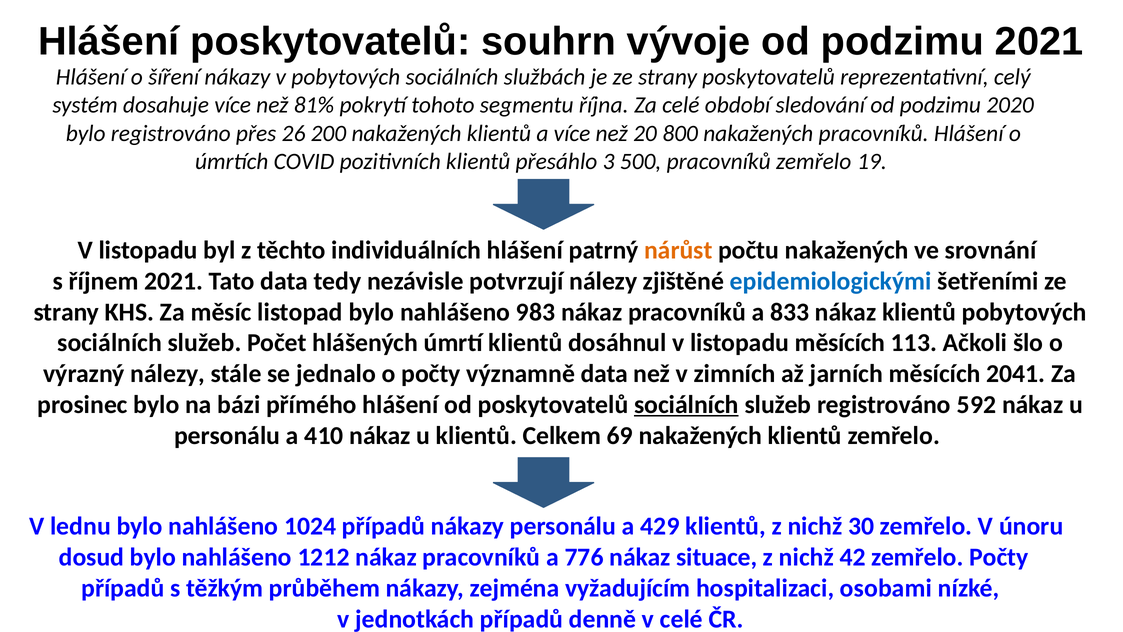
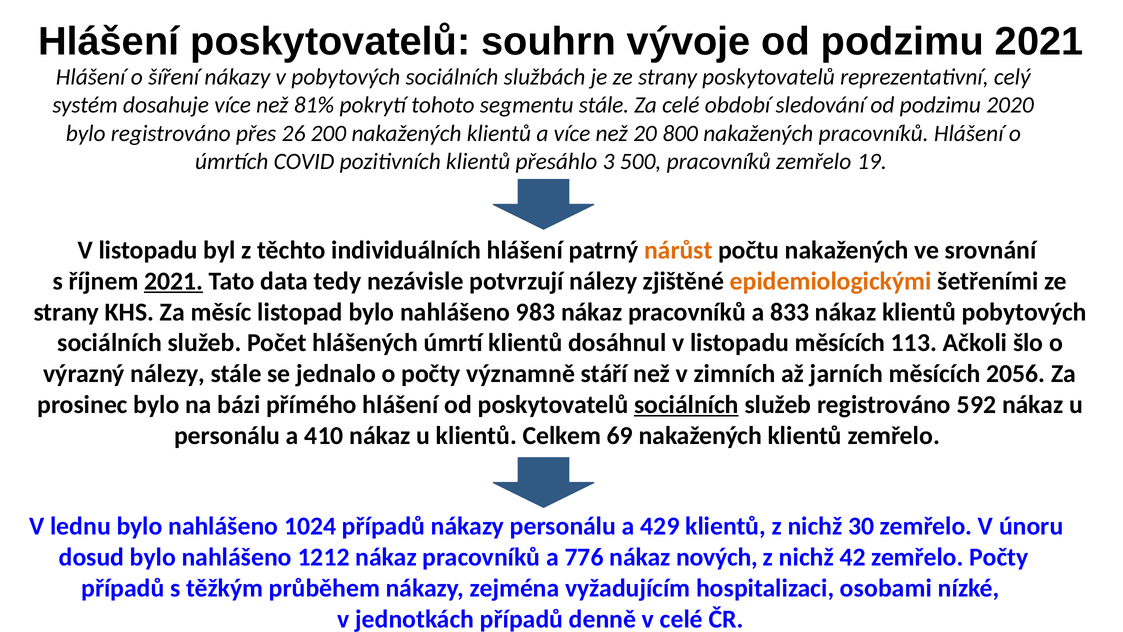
segmentu října: října -> stále (604, 105)
2021 underline: none -> present (174, 281)
epidemiologickými colour: blue -> orange (831, 281)
významně data: data -> stáří (604, 374)
2041: 2041 -> 2056 (1016, 374)
situace: situace -> nových (717, 557)
